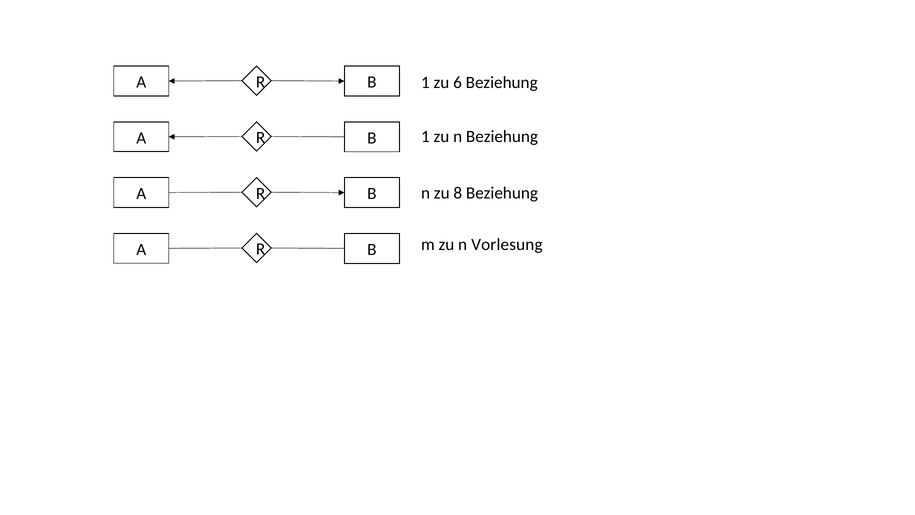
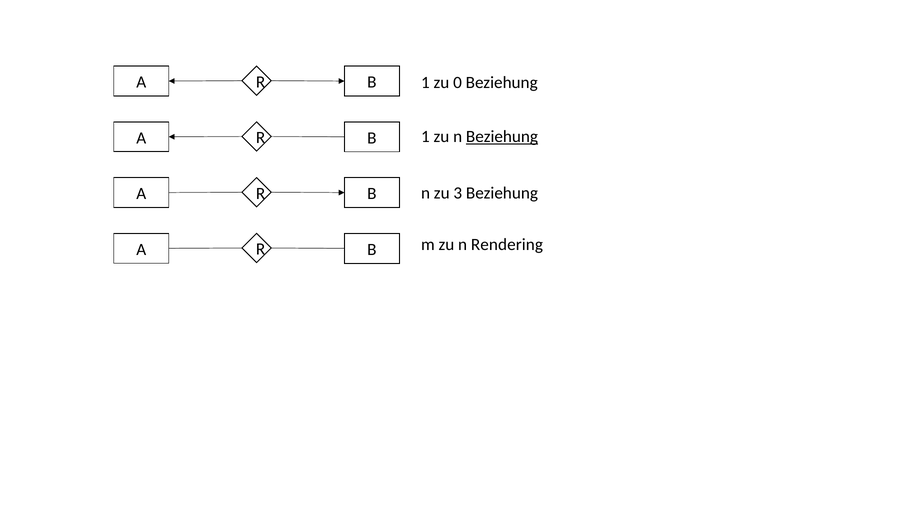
6: 6 -> 0 (458, 82)
Beziehung underline: none -> present (502, 137)
8: 8 -> 3 (458, 193)
Vorlesung: Vorlesung -> Rendering (507, 244)
